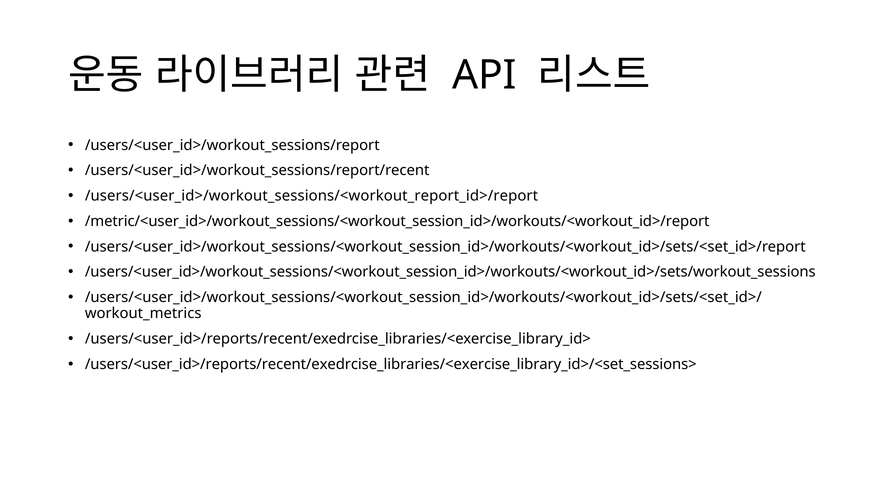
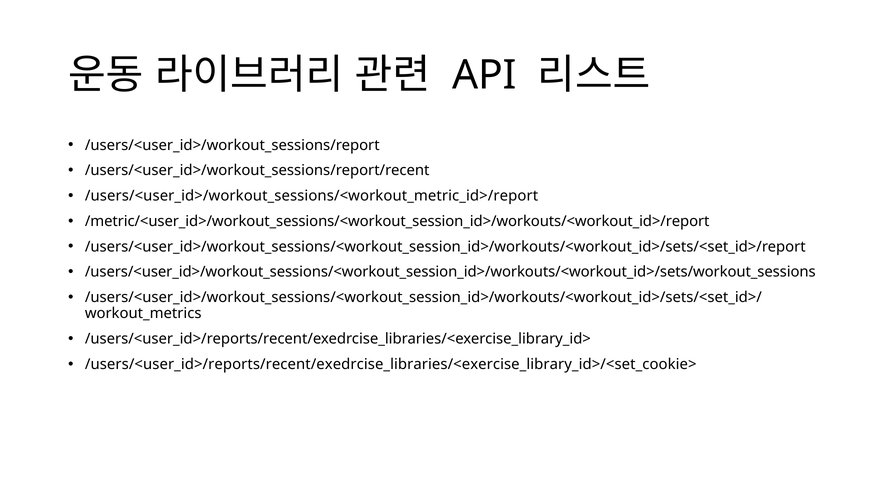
/users/<user_id>/workout_sessions/<workout_report_id>/report: /users/<user_id>/workout_sessions/<workout_report_id>/report -> /users/<user_id>/workout_sessions/<workout_metric_id>/report (312, 196)
/users/<user_id>/reports/recent/exedrcise_libraries/<exercise_library_id>/<set_sessions>: /users/<user_id>/reports/recent/exedrcise_libraries/<exercise_library_id>/<set_sessions> -> /users/<user_id>/reports/recent/exedrcise_libraries/<exercise_library_id>/<set_cookie> (391, 364)
